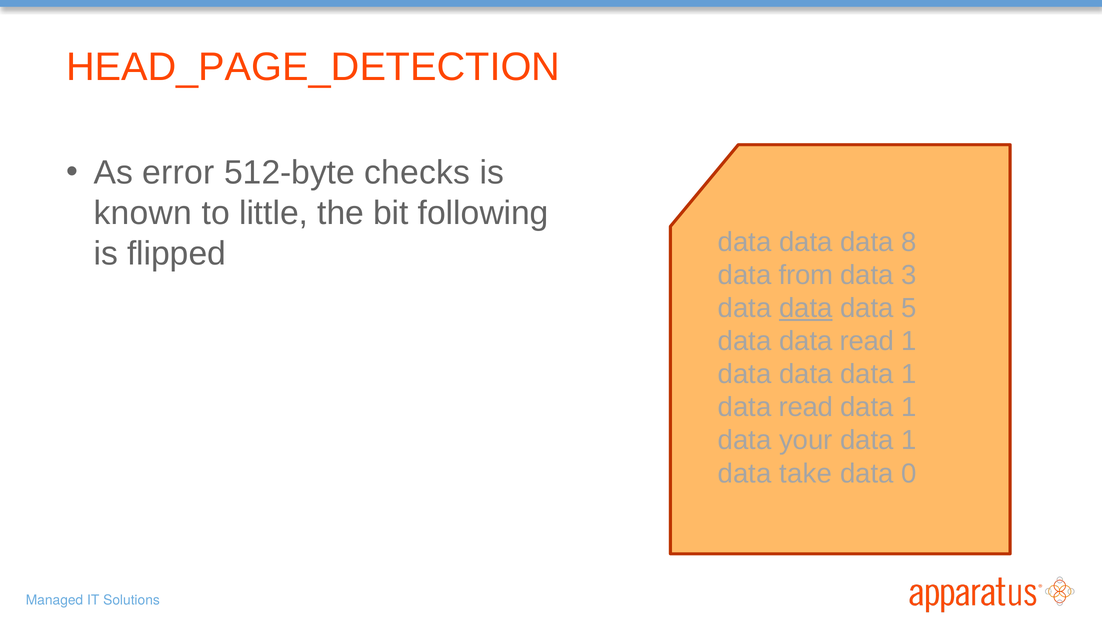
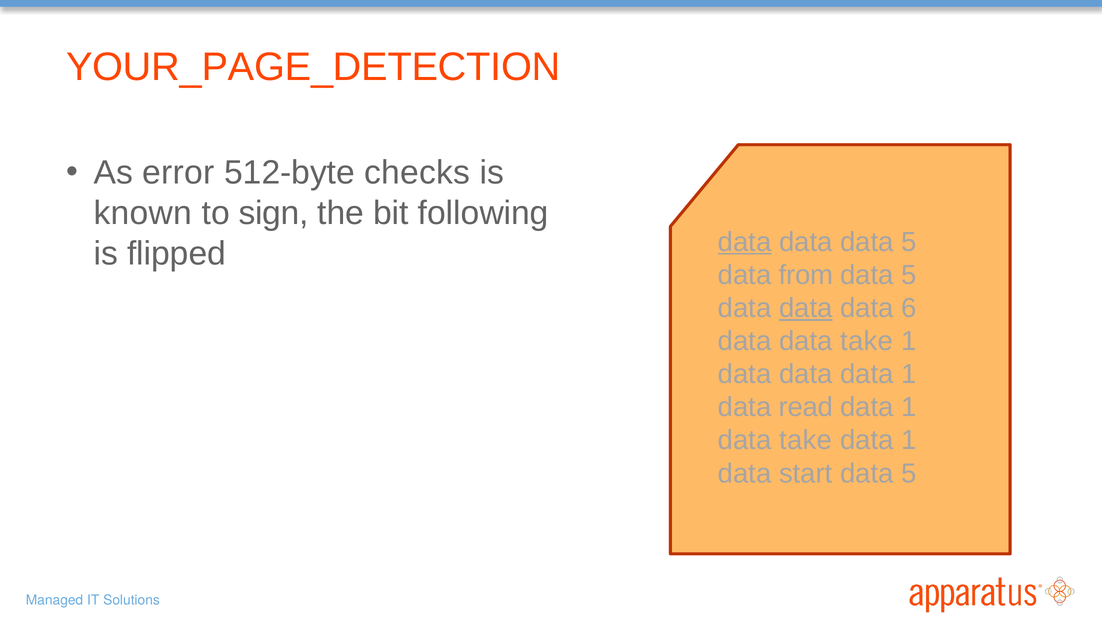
HEAD_PAGE_DETECTION: HEAD_PAGE_DETECTION -> YOUR_PAGE_DETECTION (313, 67)
little: little -> sign (274, 213)
data underline: none -> present (745, 242)
data data 8: 8 -> 5 (909, 242)
3: 3 -> 5 (909, 275)
5: 5 -> 6 (909, 308)
data data read: read -> take (867, 341)
your: your -> take (806, 440)
take: take -> start (806, 473)
0: 0 -> 5 (909, 473)
